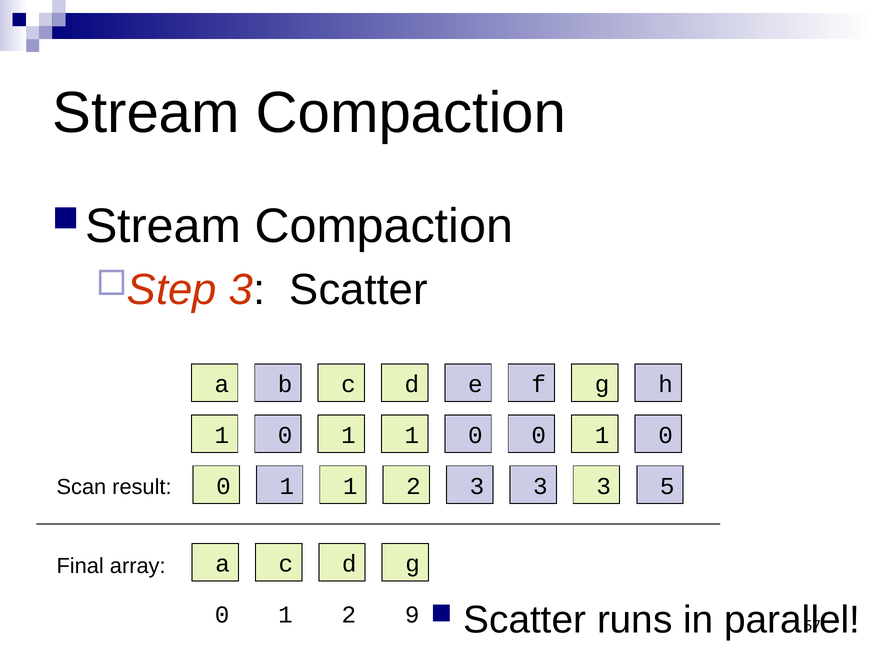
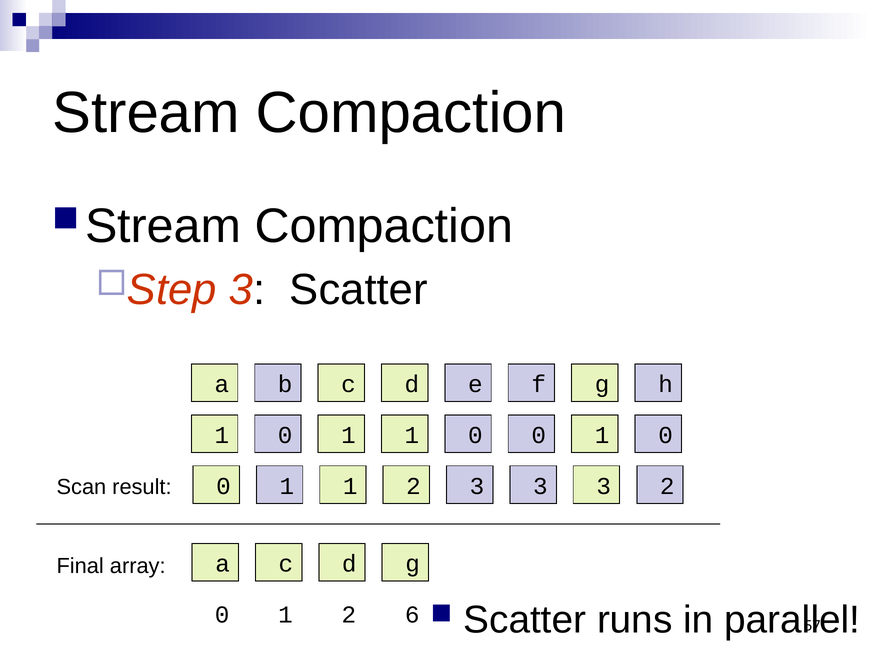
3 5: 5 -> 2 (667, 486)
9: 9 -> 6 (412, 615)
